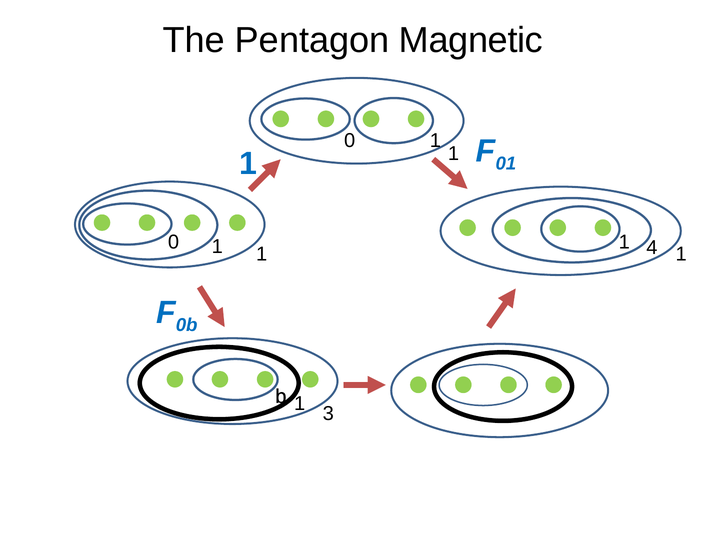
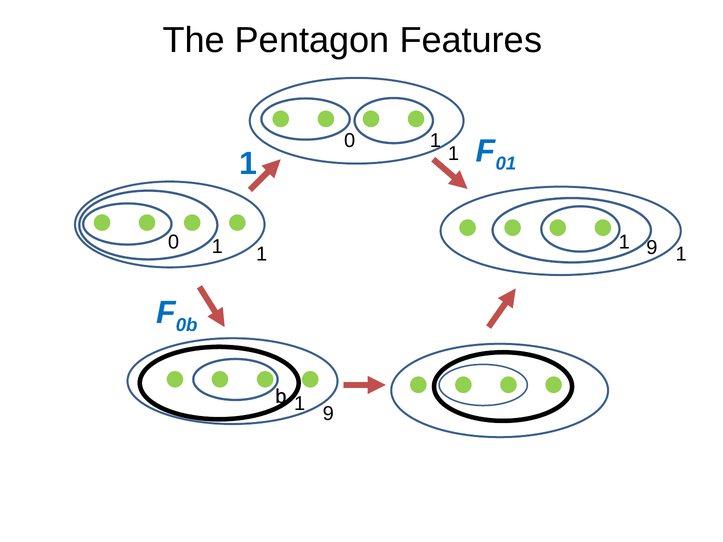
Magnetic: Magnetic -> Features (471, 40)
4: 4 -> 9 (652, 248)
3: 3 -> 9 (328, 414)
